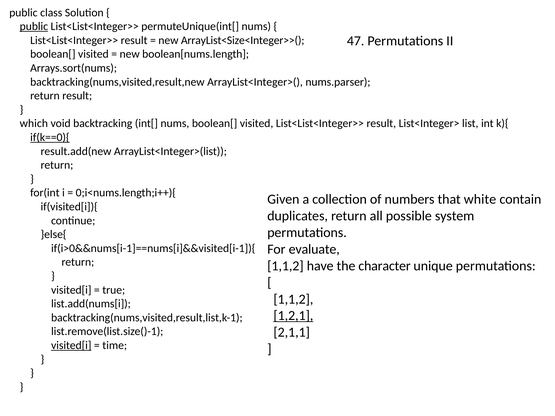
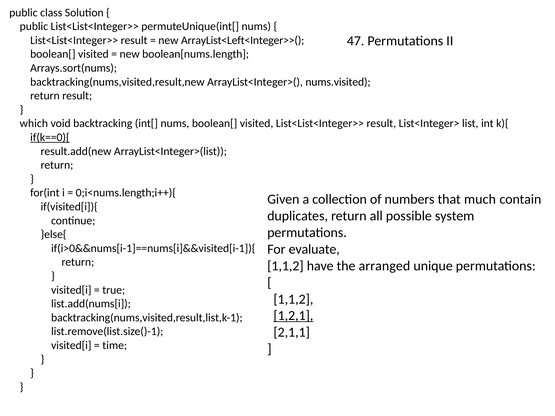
public underline: present -> none (34, 26)
ArrayList<Size<Integer>>(: ArrayList<Size<Integer>>( -> ArrayList<Left<Integer>>( (243, 40)
nums.parser: nums.parser -> nums.visited (338, 82)
white: white -> much (480, 199)
character: character -> arranged (384, 266)
visited[i underline: present -> none (71, 346)
